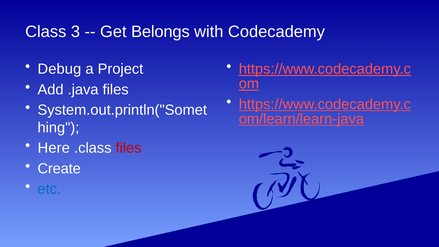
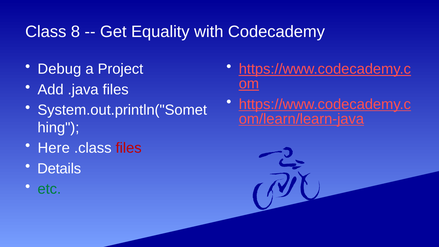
3: 3 -> 8 (75, 32)
Belongs: Belongs -> Equality (160, 32)
Create: Create -> Details (59, 169)
etc colour: blue -> green (49, 189)
